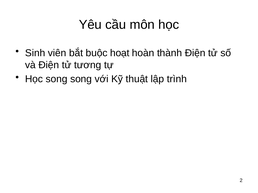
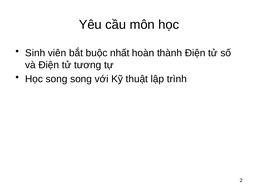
hoạt: hoạt -> nhất (120, 53)
